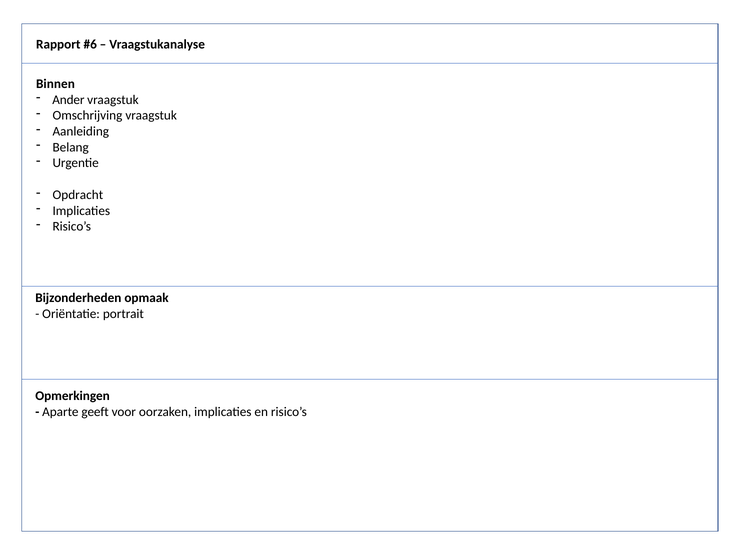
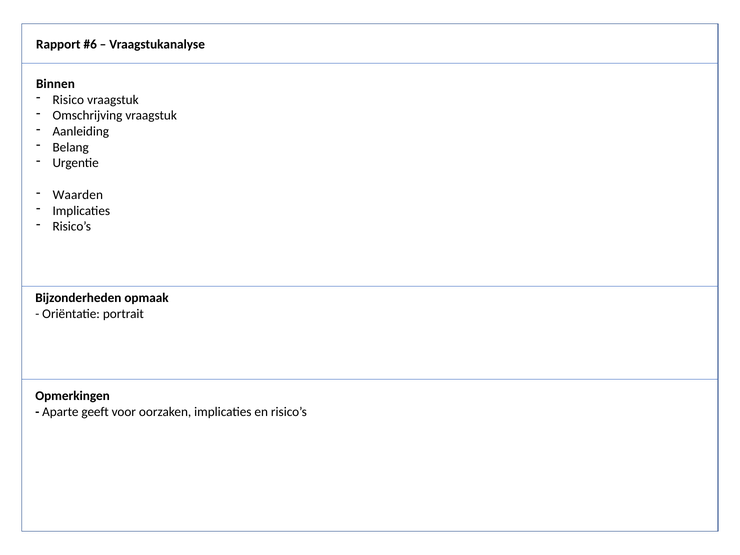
Ander: Ander -> Risico (68, 100)
Opdracht: Opdracht -> Waarden (78, 195)
